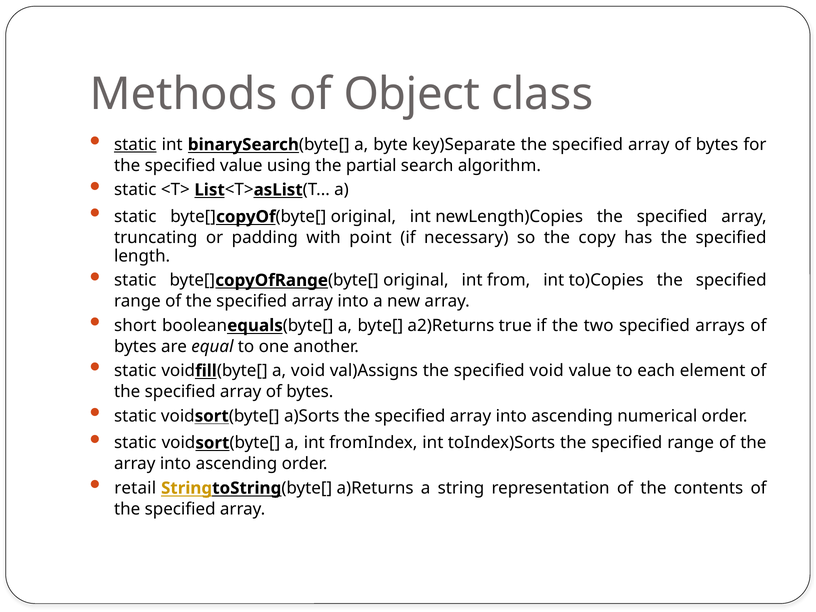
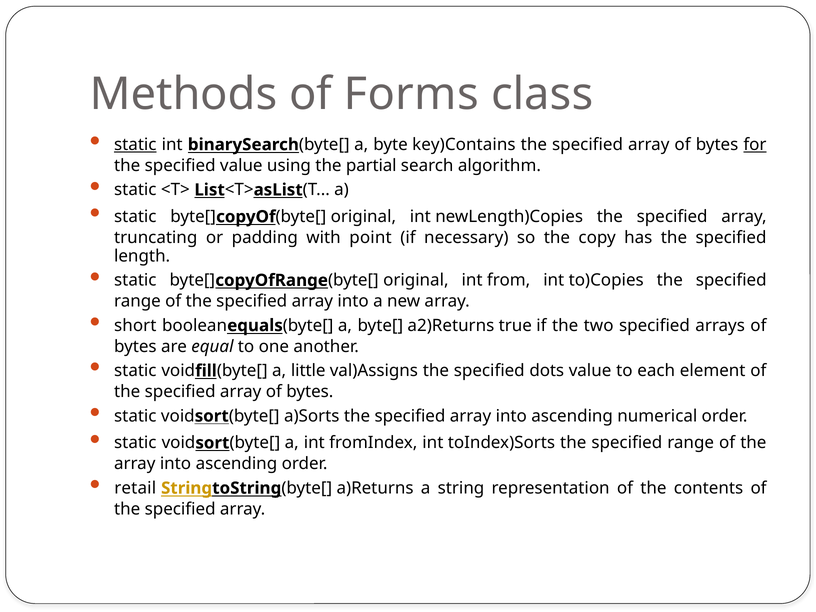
Object: Object -> Forms (411, 94)
key)Separate: key)Separate -> key)Contains (464, 145)
for underline: none -> present (755, 145)
a void: void -> little (308, 371)
specified void: void -> dots (547, 371)
